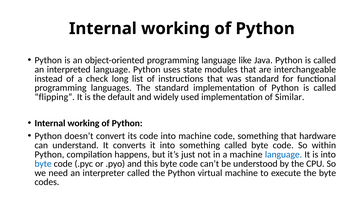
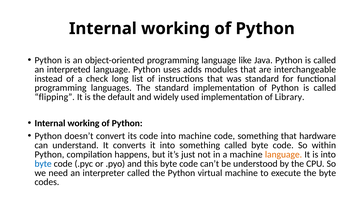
state: state -> adds (192, 69)
Similar: Similar -> Library (290, 97)
language colour: blue -> orange (283, 154)
